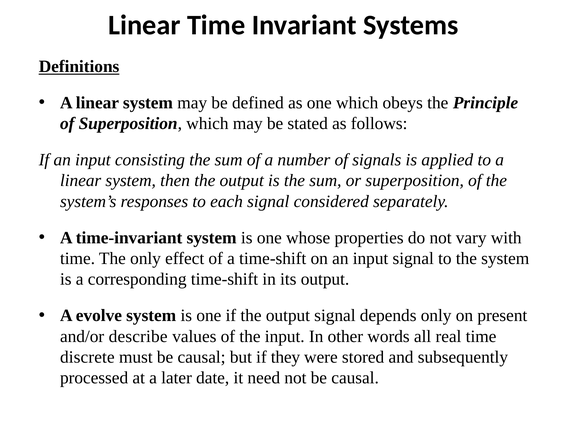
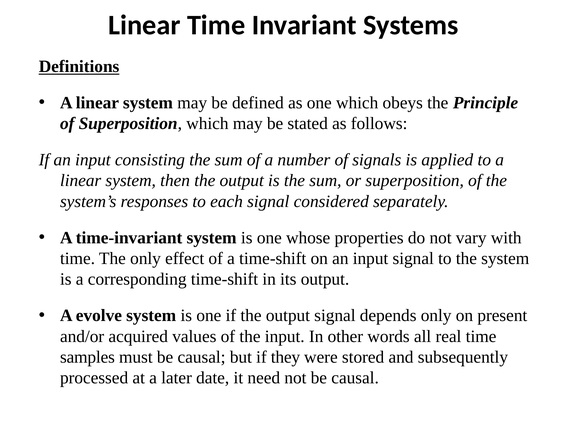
describe: describe -> acquired (138, 337)
discrete: discrete -> samples (87, 357)
